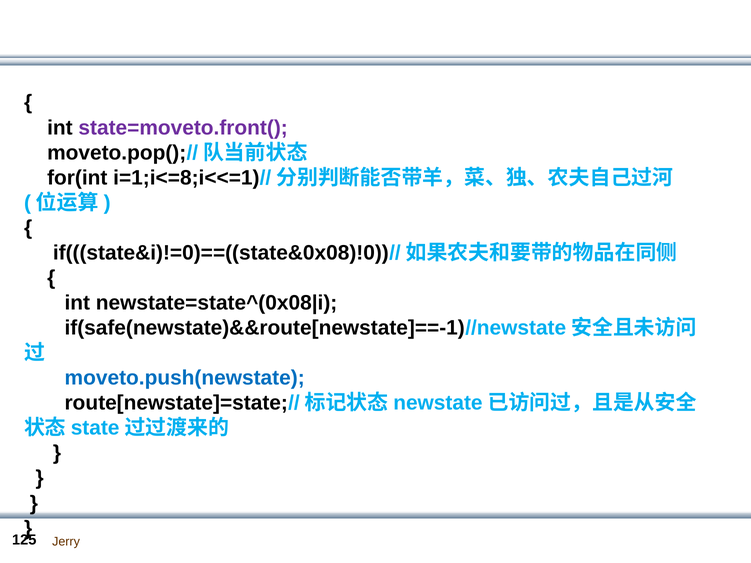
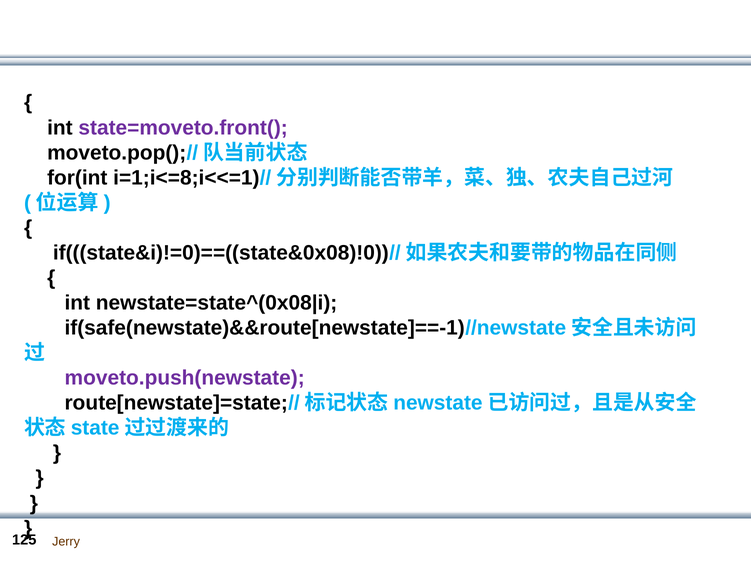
moveto.push(newstate colour: blue -> purple (185, 378)
